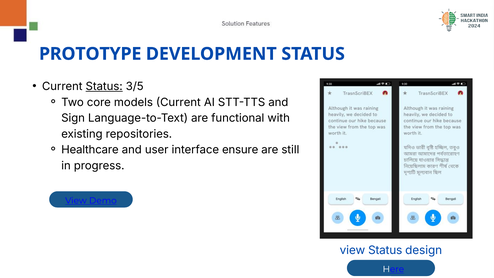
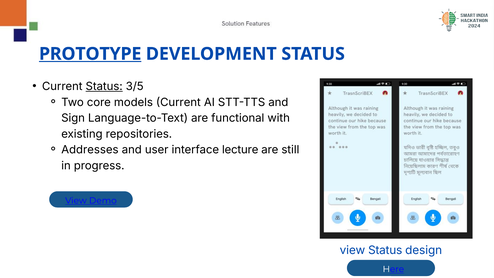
PROTOTYPE underline: none -> present (90, 54)
Healthcare: Healthcare -> Addresses (90, 150)
ensure: ensure -> lecture (240, 150)
